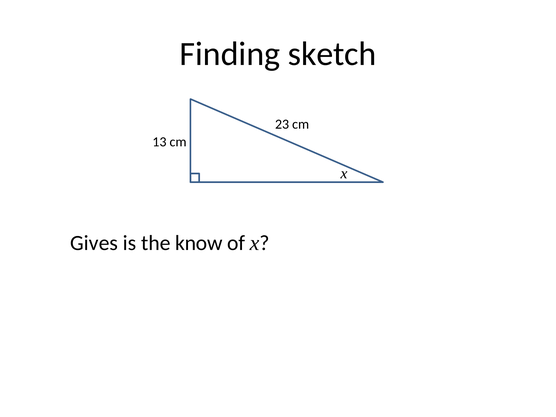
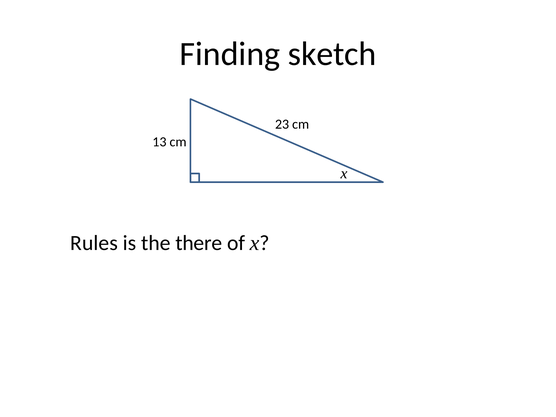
Gives: Gives -> Rules (94, 243)
know: know -> there (199, 243)
